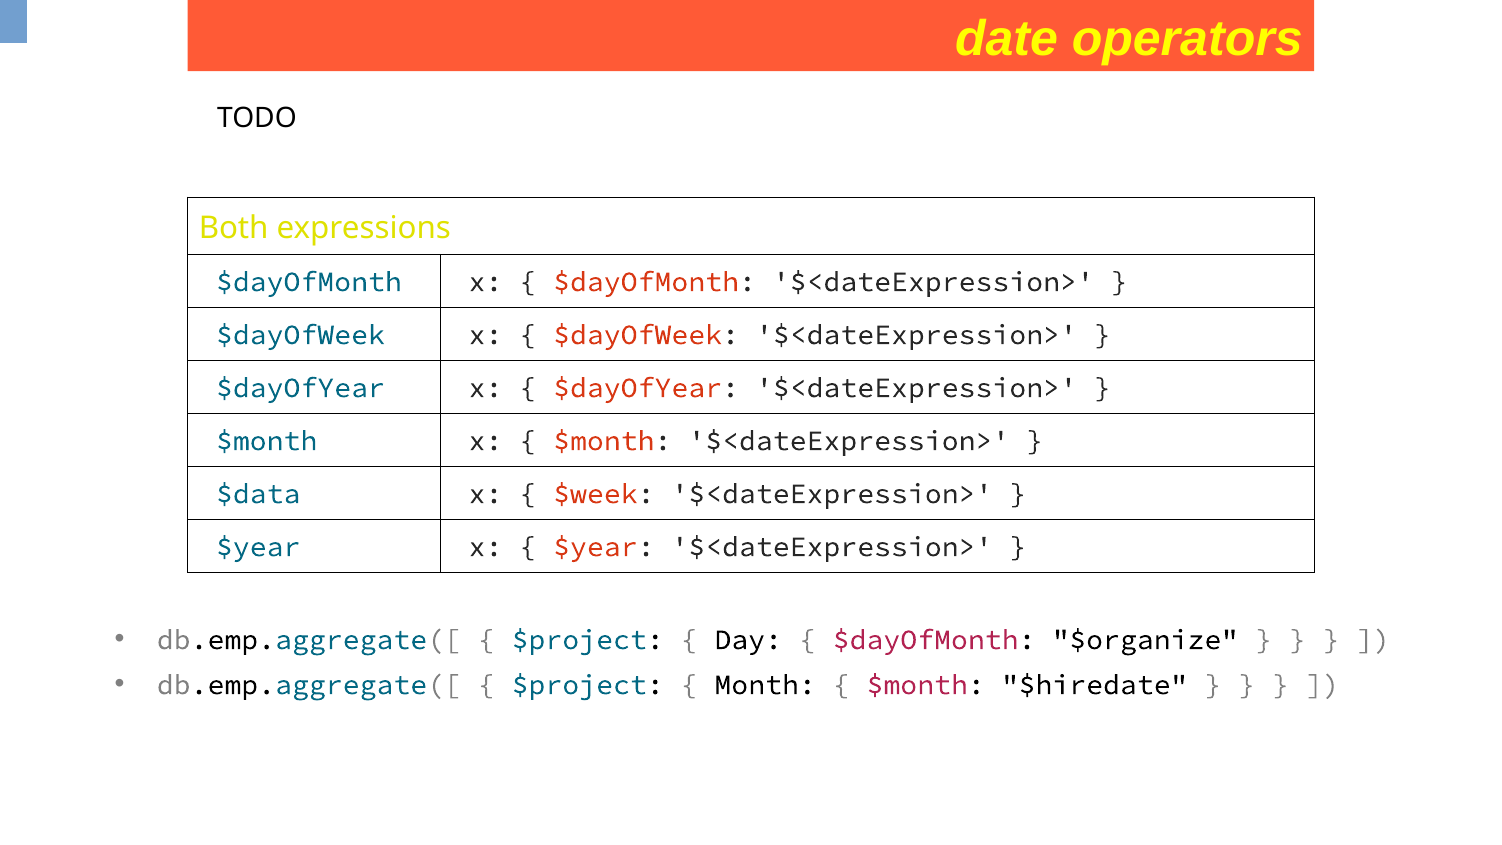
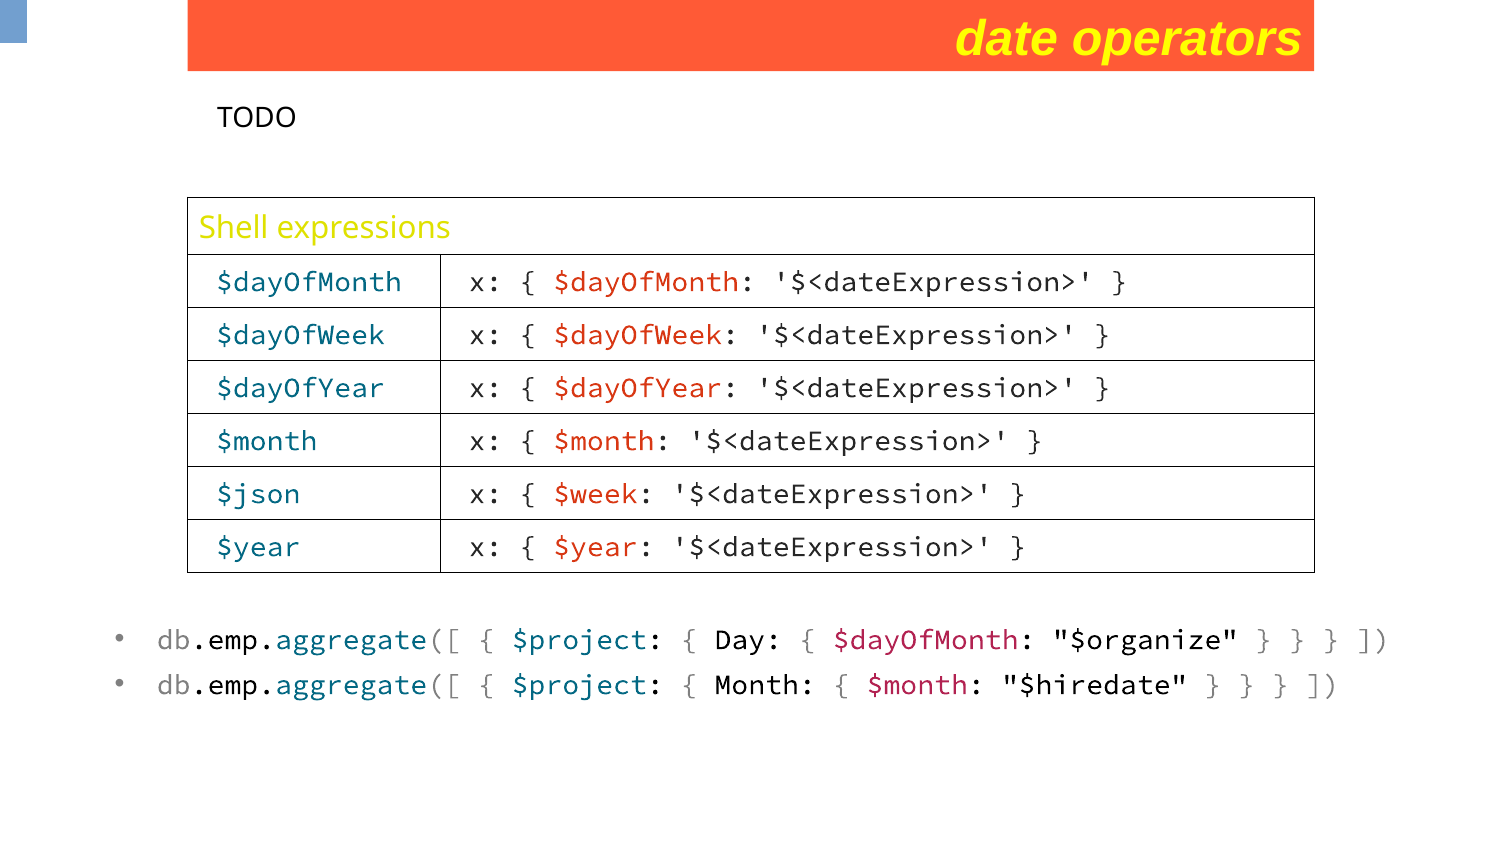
Both: Both -> Shell (234, 228)
$data: $data -> $json (258, 494)
